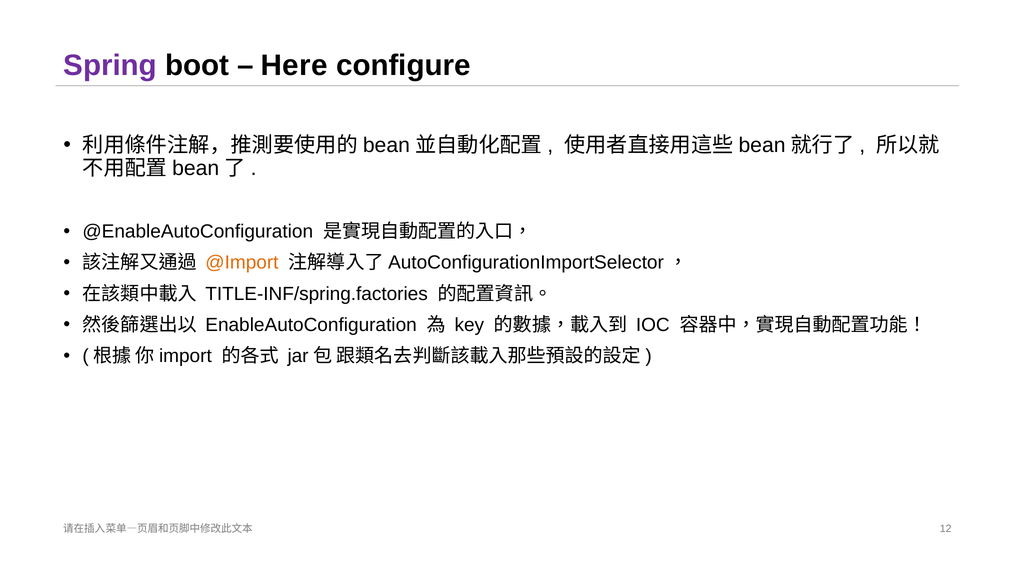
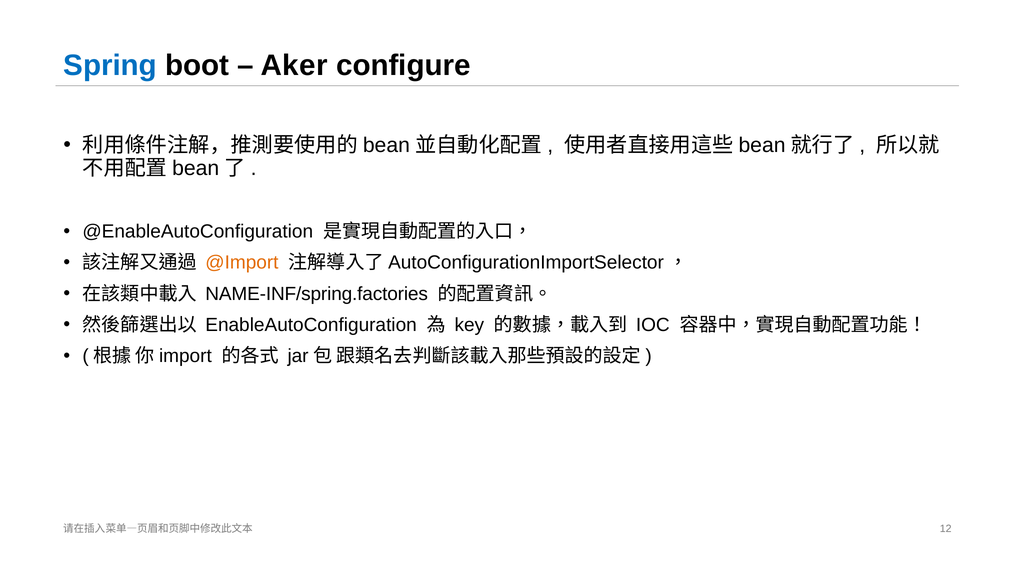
Spring colour: purple -> blue (110, 66)
Here: Here -> Aker (294, 66)
TITLE-INF/spring.factories: TITLE-INF/spring.factories -> NAME-INF/spring.factories (317, 294)
